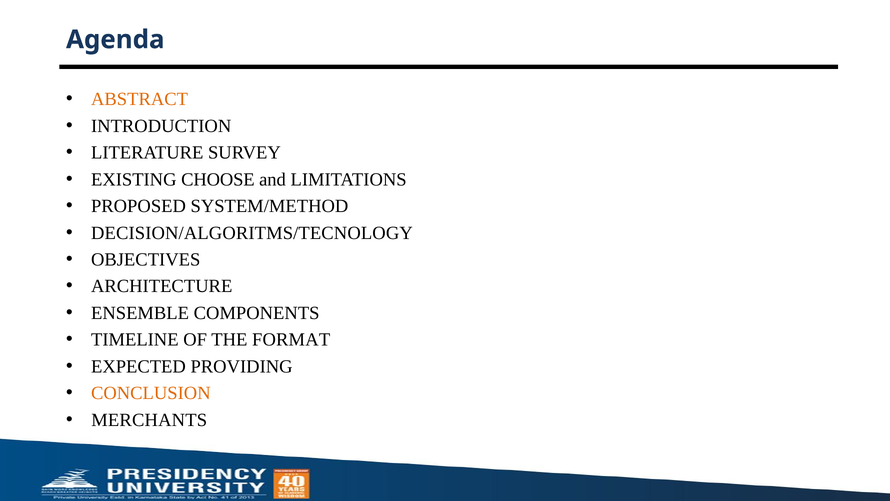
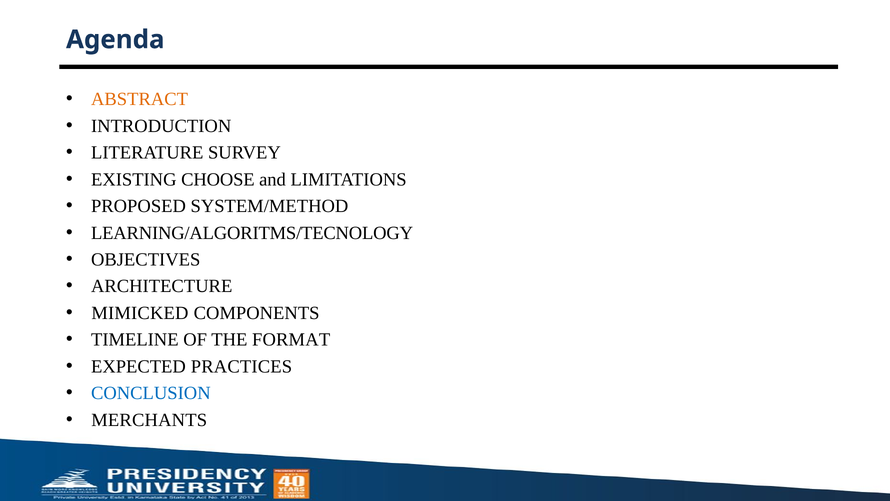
DECISION/ALGORITMS/TECNOLOGY: DECISION/ALGORITMS/TECNOLOGY -> LEARNING/ALGORITMS/TECNOLOGY (252, 233)
ENSEMBLE: ENSEMBLE -> MIMICKED (140, 313)
PROVIDING: PROVIDING -> PRACTICES (241, 366)
CONCLUSION colour: orange -> blue (151, 393)
